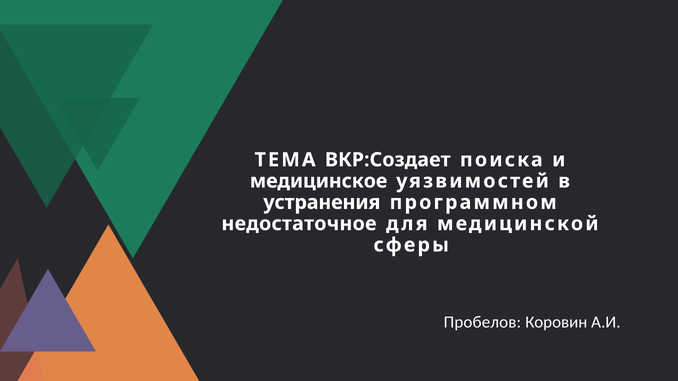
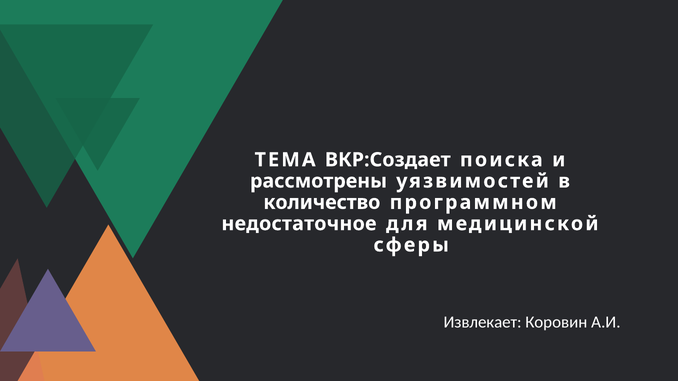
медицинское: медицинское -> рассмотрены (318, 181)
устранения: устранения -> количество (322, 203)
Пробелов: Пробелов -> Извлекает (483, 323)
